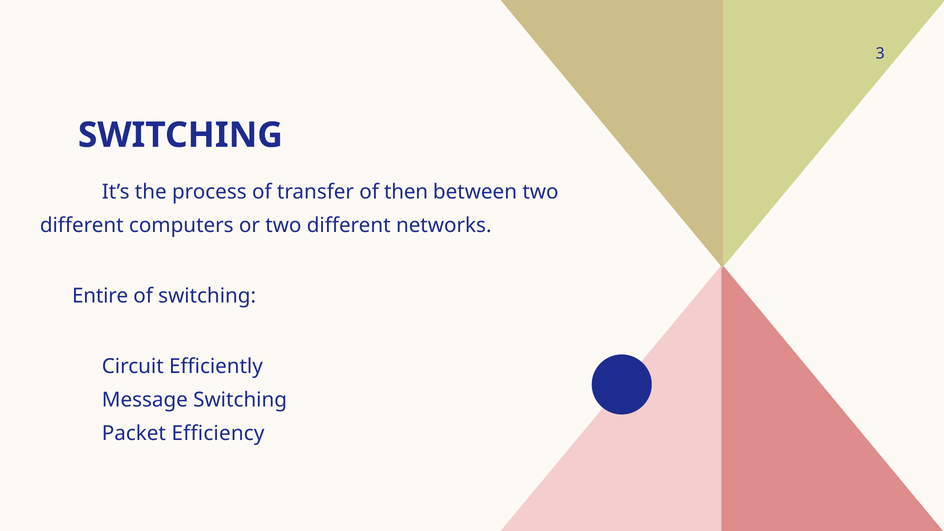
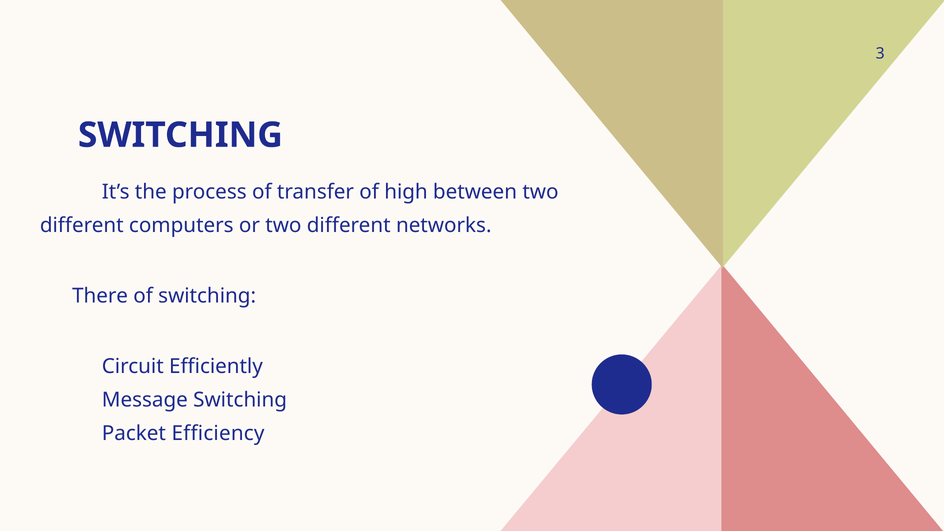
then: then -> high (406, 192)
Entire: Entire -> There (100, 296)
